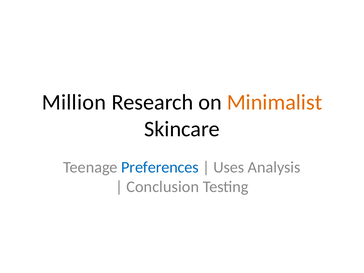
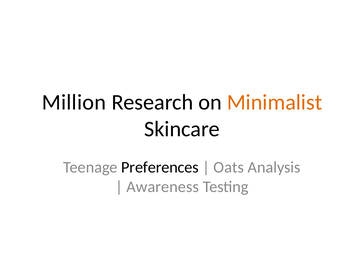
Preferences colour: blue -> black (160, 167)
Uses: Uses -> Oats (229, 167)
Conclusion: Conclusion -> Awareness (163, 187)
